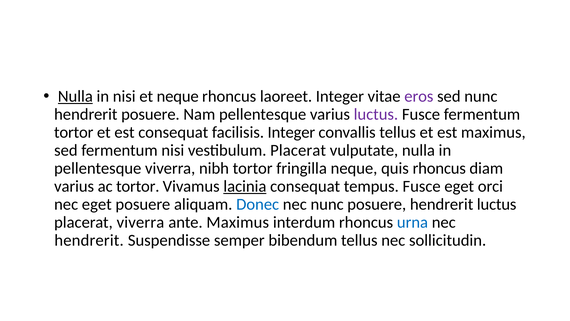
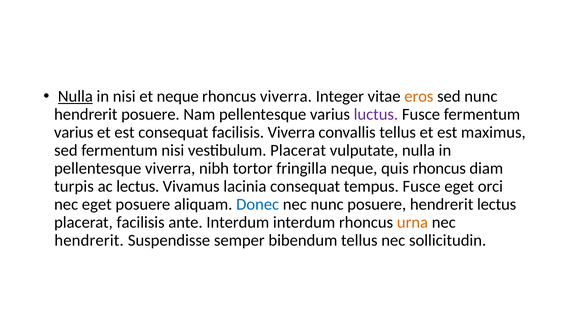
rhoncus laoreet: laoreet -> viverra (286, 96)
eros colour: purple -> orange (419, 96)
tortor: tortor -> varius (74, 132)
facilisis Integer: Integer -> Viverra (291, 132)
varius: varius -> turpis (74, 186)
ac tortor: tortor -> lectus (138, 186)
lacinia underline: present -> none (245, 186)
hendrerit luctus: luctus -> lectus (497, 204)
placerat viverra: viverra -> facilisis (141, 222)
ante Maximus: Maximus -> Interdum (238, 222)
urna colour: blue -> orange (412, 222)
